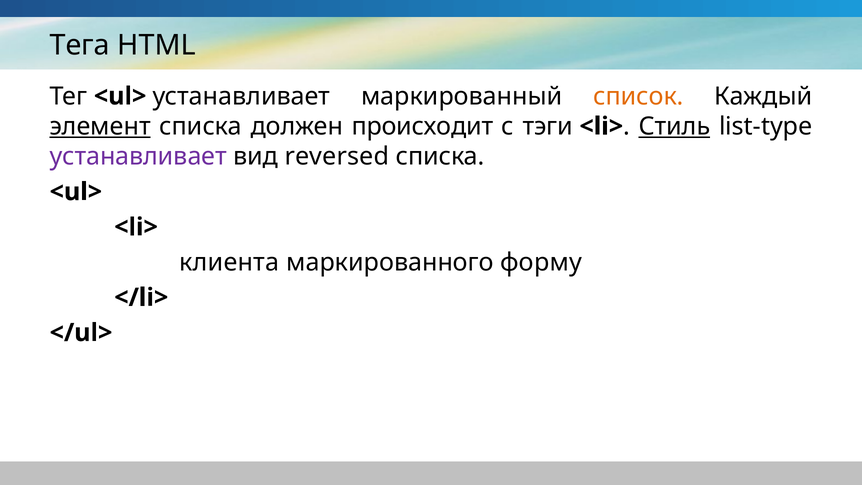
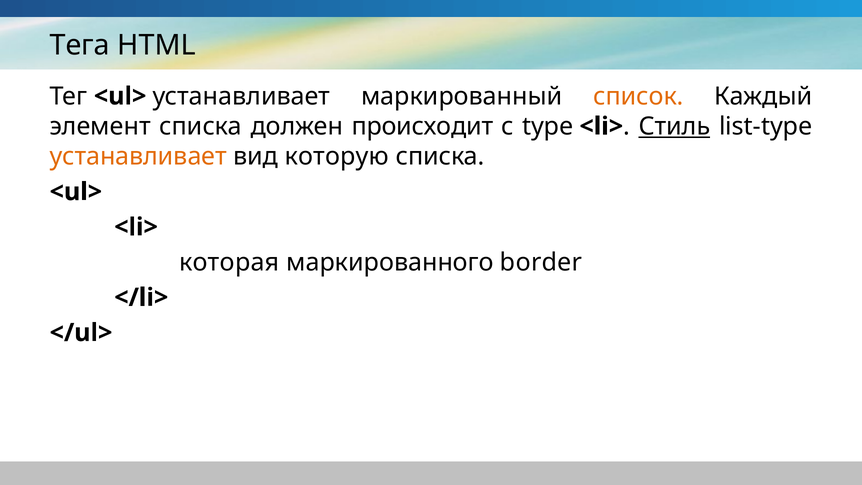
элемент underline: present -> none (100, 126)
тэги: тэги -> type (548, 126)
устанавливает colour: purple -> orange (138, 157)
reversed: reversed -> которую (337, 157)
клиента: клиента -> которая (229, 262)
форму: форму -> border (541, 262)
